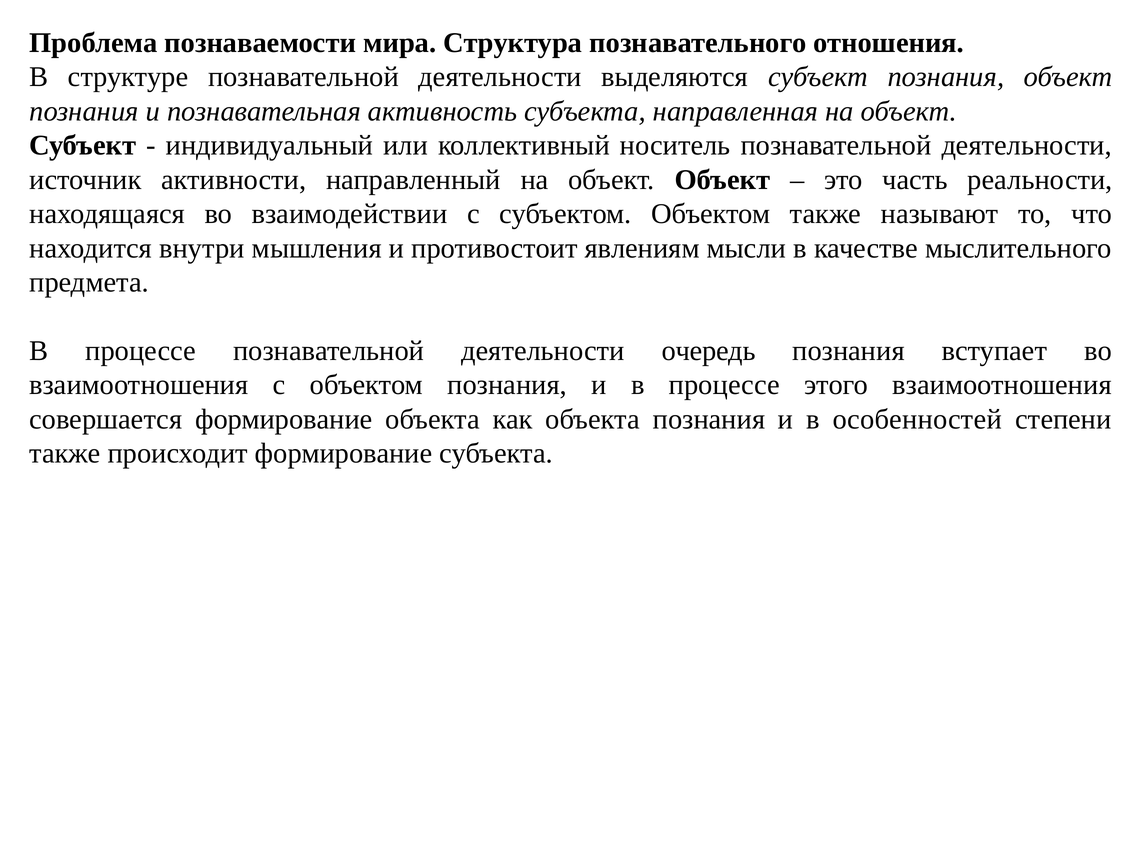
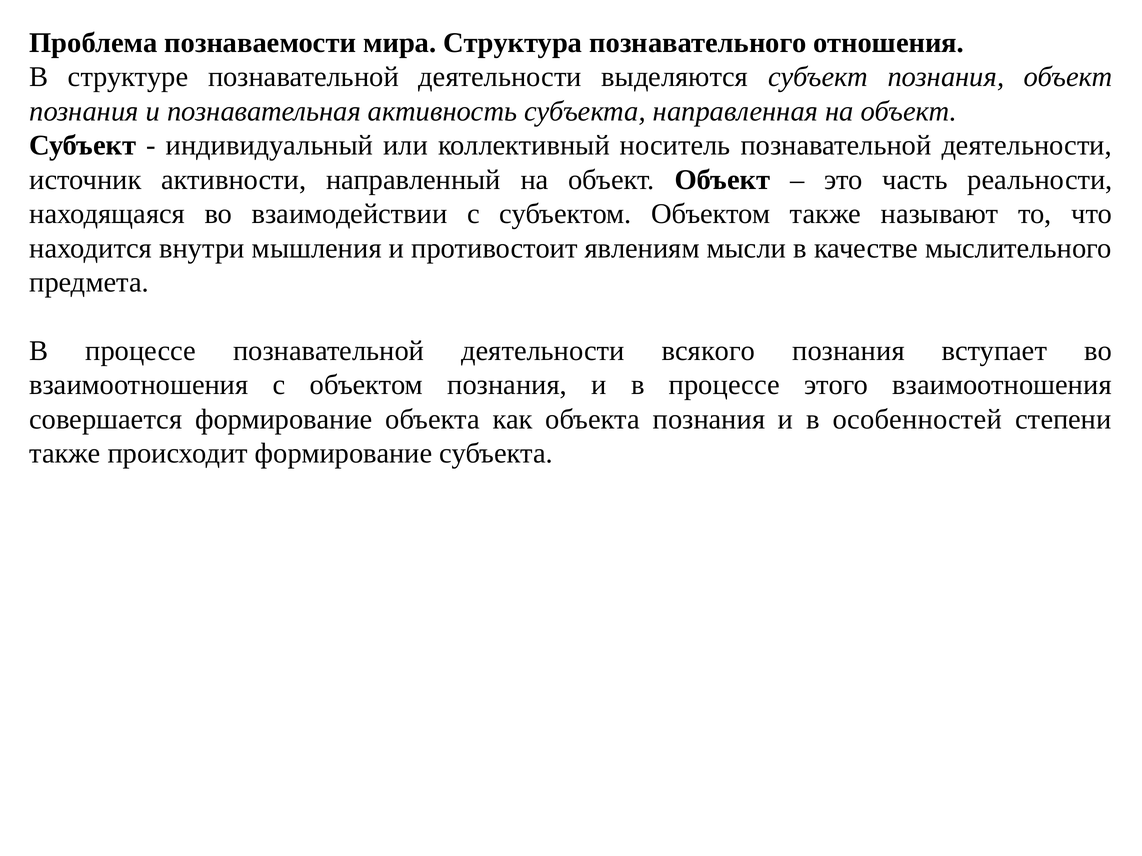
очередь: очередь -> всякого (709, 351)
